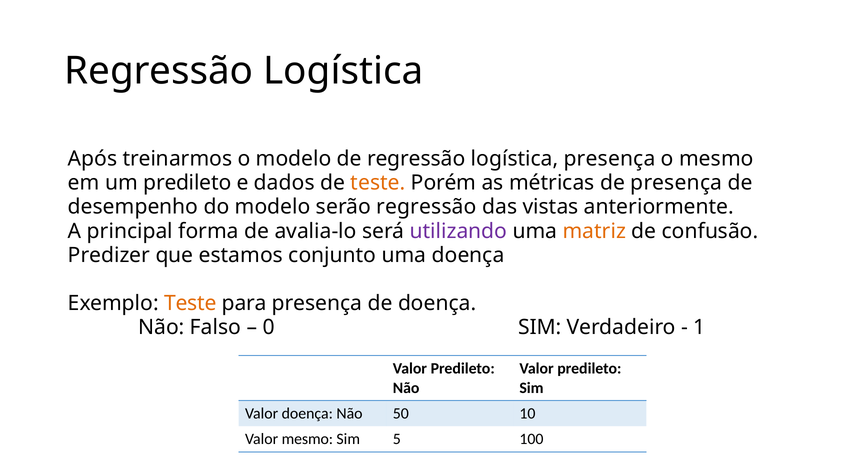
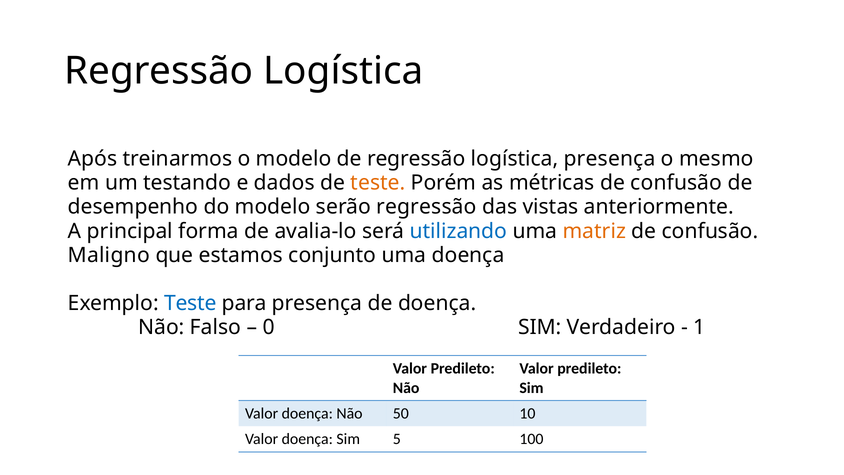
um predileto: predileto -> testando (187, 183)
métricas de presença: presença -> confusão (676, 183)
utilizando colour: purple -> blue (458, 231)
Predizer: Predizer -> Maligno (109, 255)
Teste colour: orange -> blue (190, 303)
mesmo: mesmo -> doença (307, 439)
